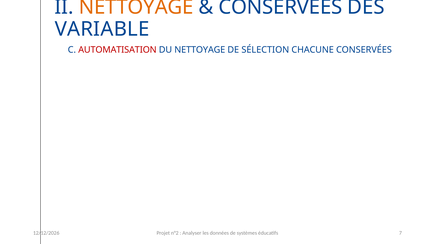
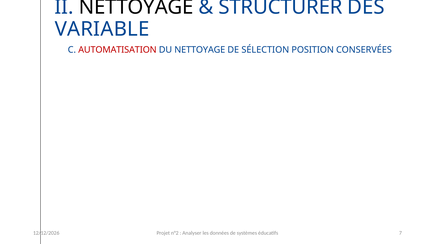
NETTOYAGE colour: orange -> black (136, 7)
CONSERVÉES: CONSERVÉES -> STRUCTURER (280, 7)
CHACUNE: CHACUNE -> POSITION (313, 50)
